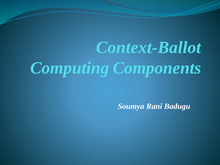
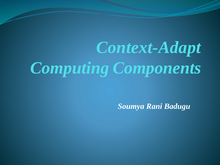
Context-Ballot: Context-Ballot -> Context-Adapt (149, 47)
